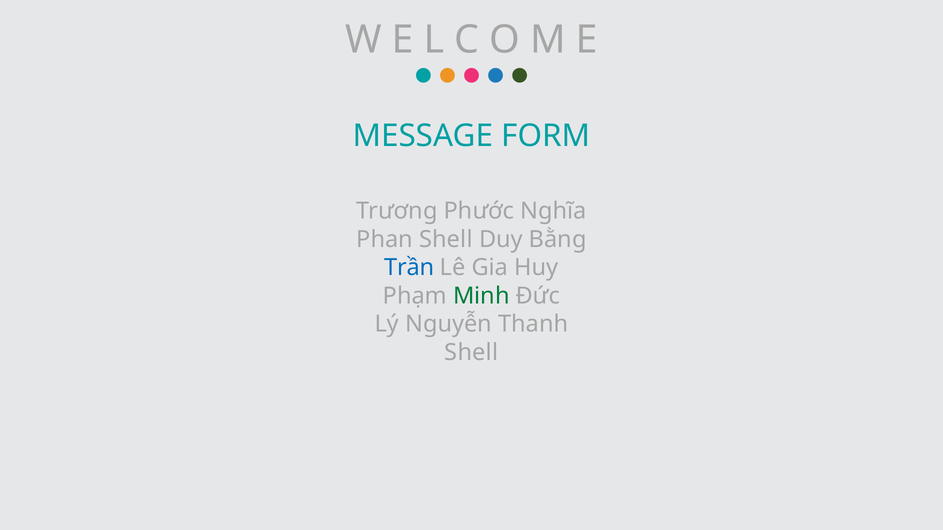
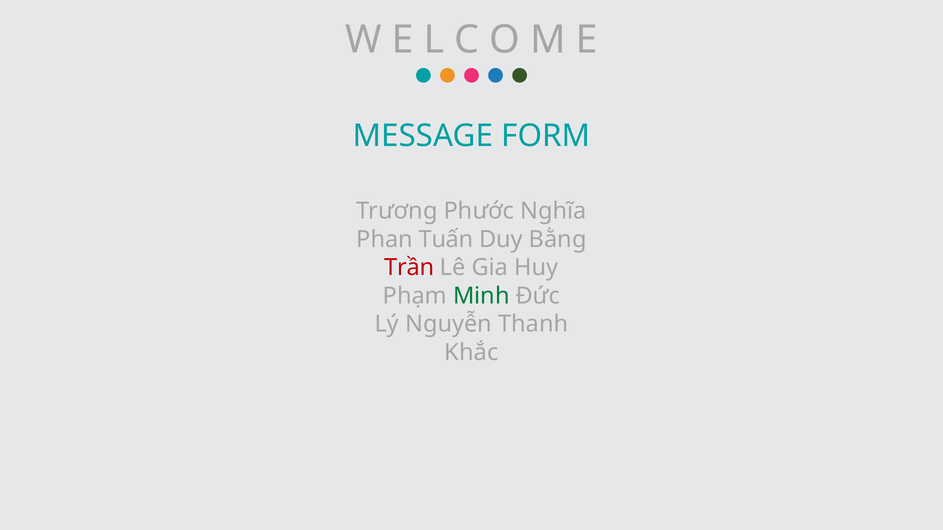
Phan Shell: Shell -> Tuấn (446, 240)
Trần colour: blue -> red (409, 268)
Shell: Shell -> Khắc (471, 353)
